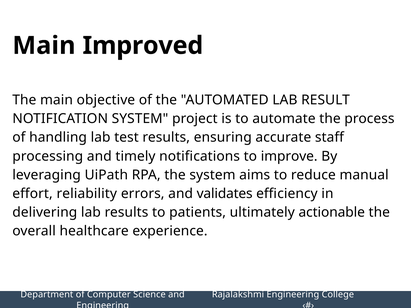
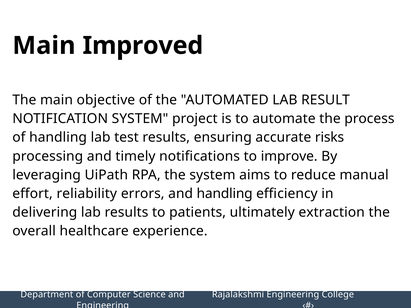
staff: staff -> risks (330, 138)
and validates: validates -> handling (225, 194)
actionable: actionable -> extraction (332, 213)
